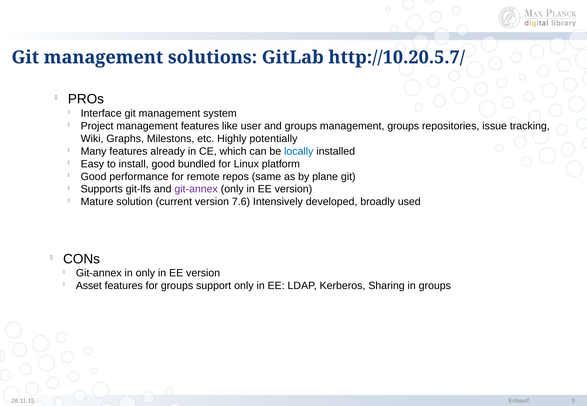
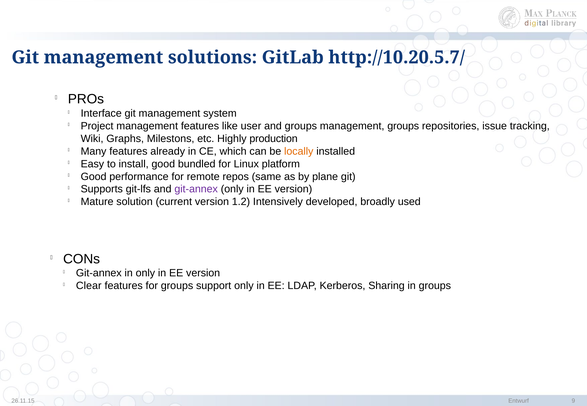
potentially: potentially -> production (274, 139)
locally colour: blue -> orange (299, 151)
7.6: 7.6 -> 1.2 (241, 202)
Asset: Asset -> Clear (89, 286)
